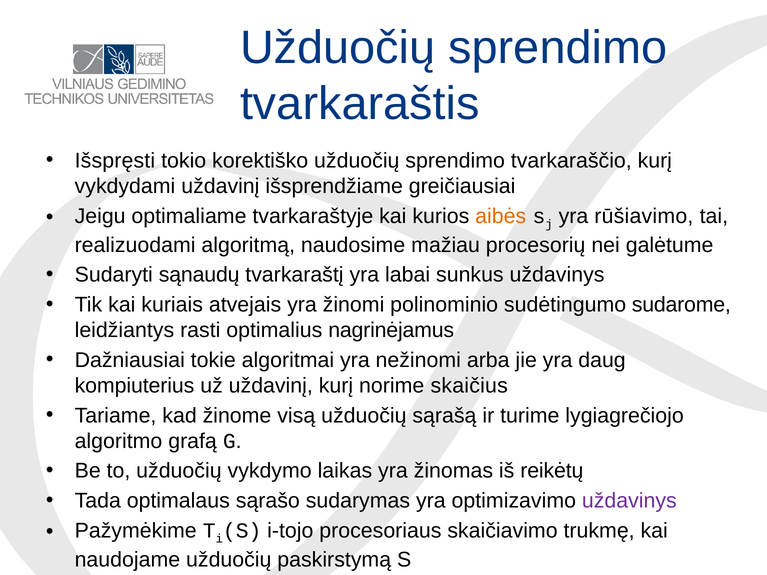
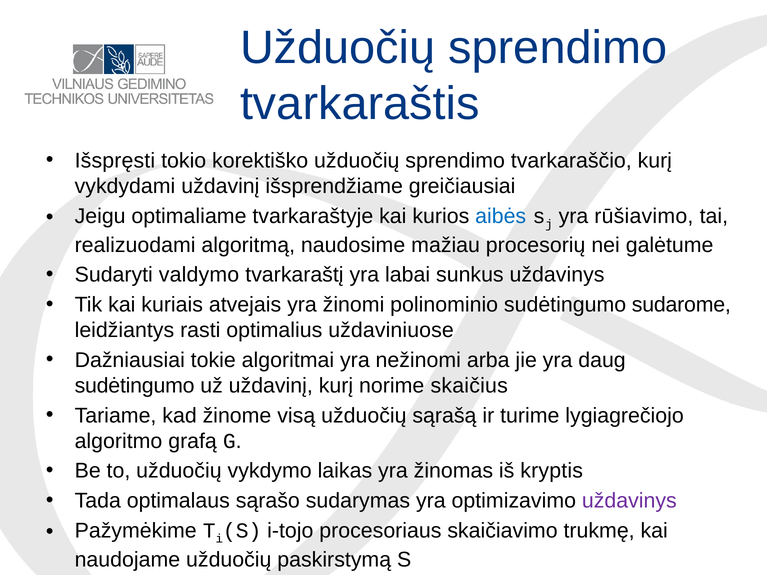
aibės colour: orange -> blue (501, 216)
sąnaudų: sąnaudų -> valdymo (199, 275)
nagrinėjamus: nagrinėjamus -> uždaviniuose (391, 330)
kompiuterius: kompiuterius -> sudėtingumo (135, 386)
reikėtų: reikėtų -> kryptis (552, 471)
